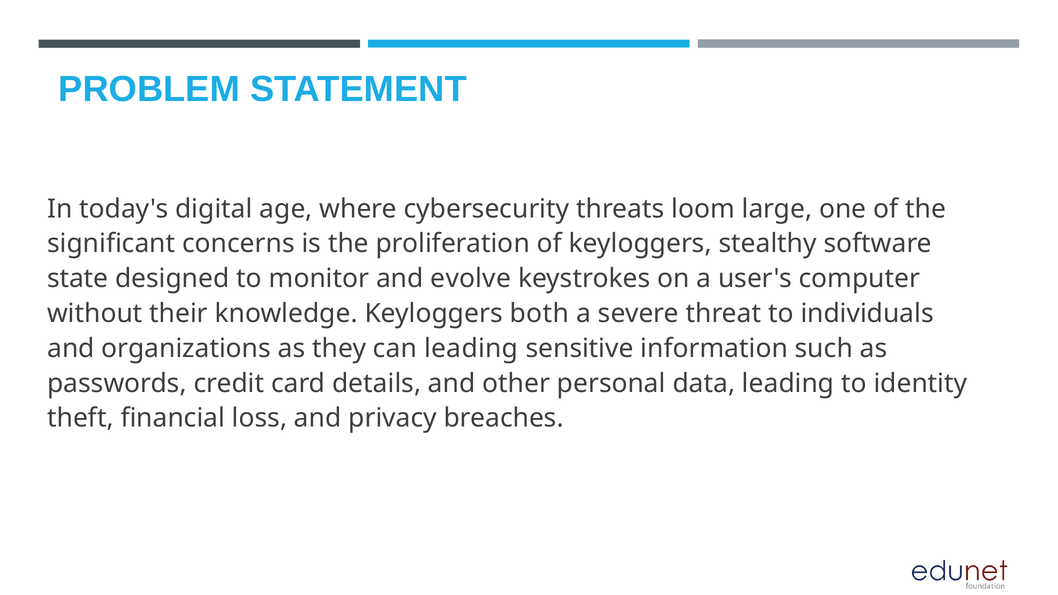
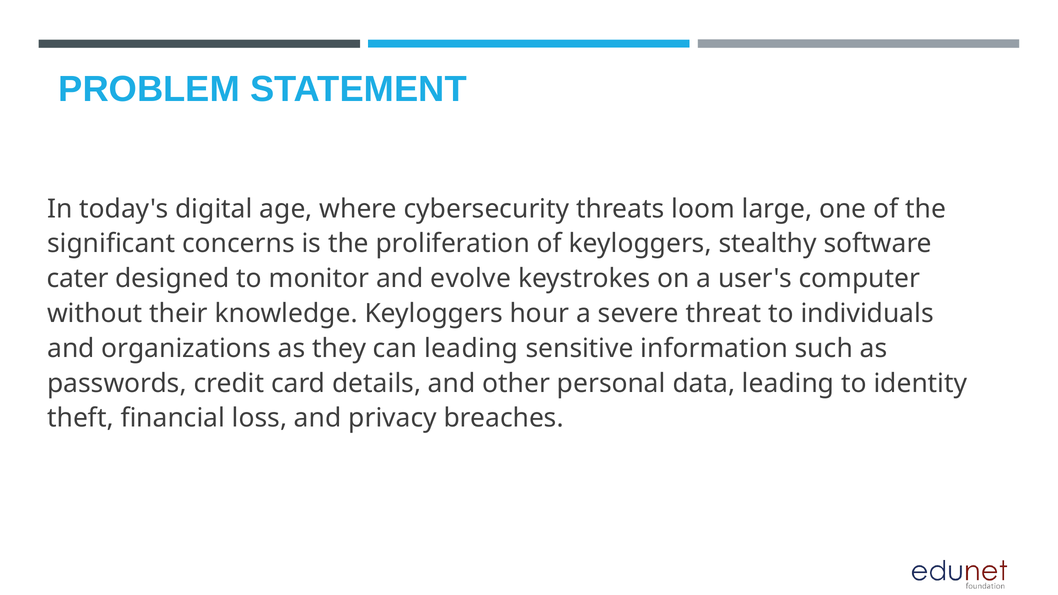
state: state -> cater (78, 279)
both: both -> hour (539, 314)
